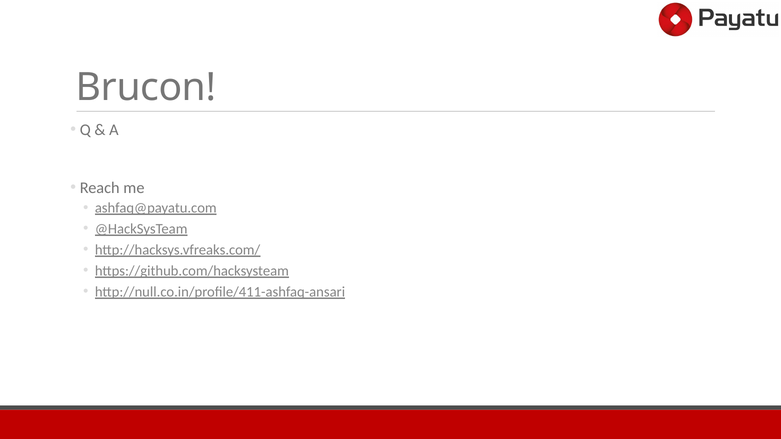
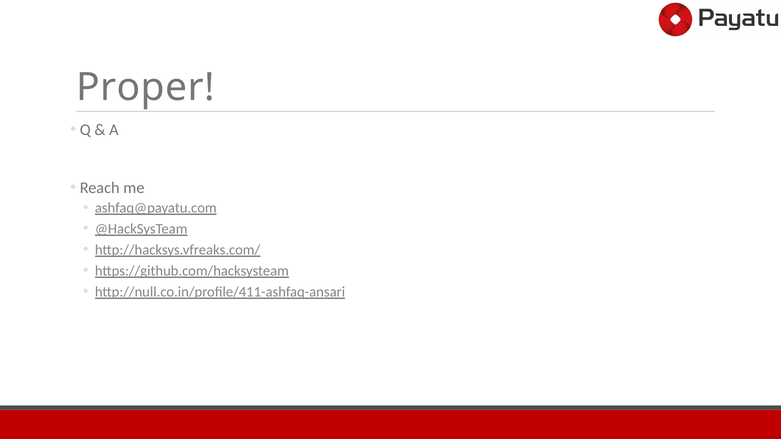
Brucon: Brucon -> Proper (146, 87)
